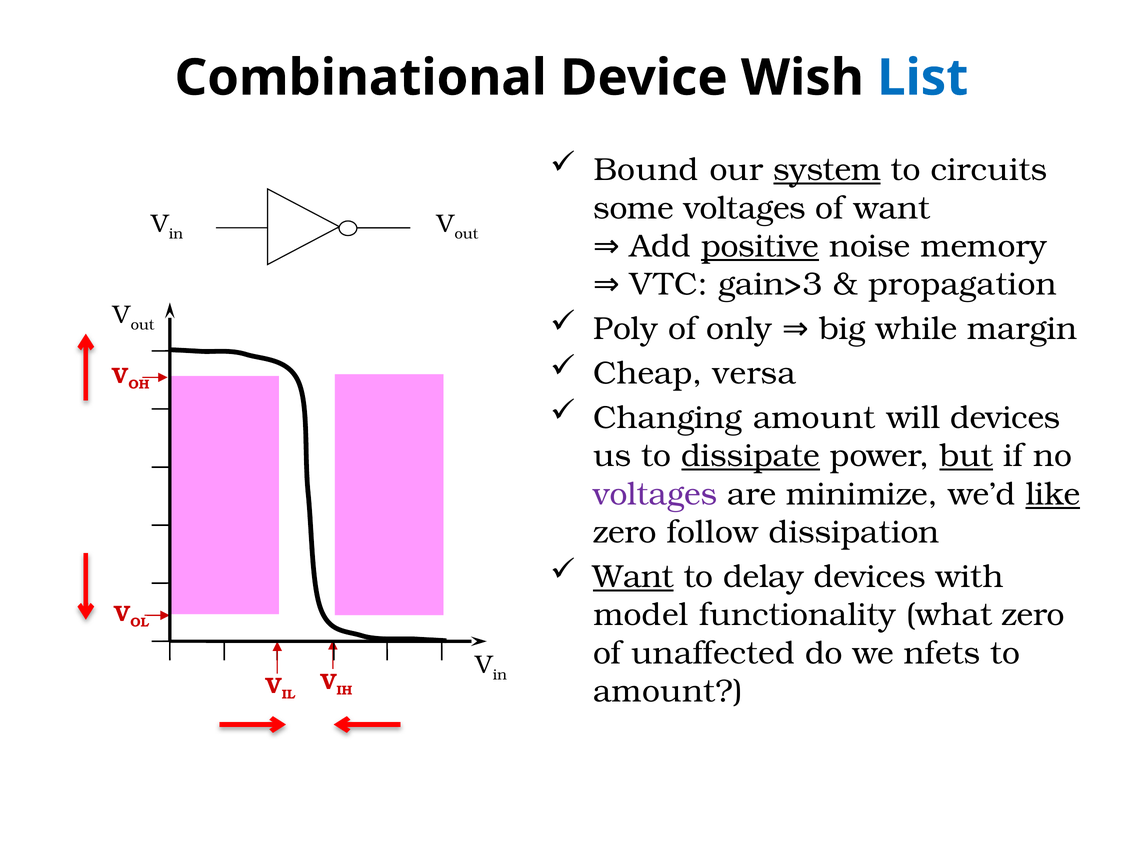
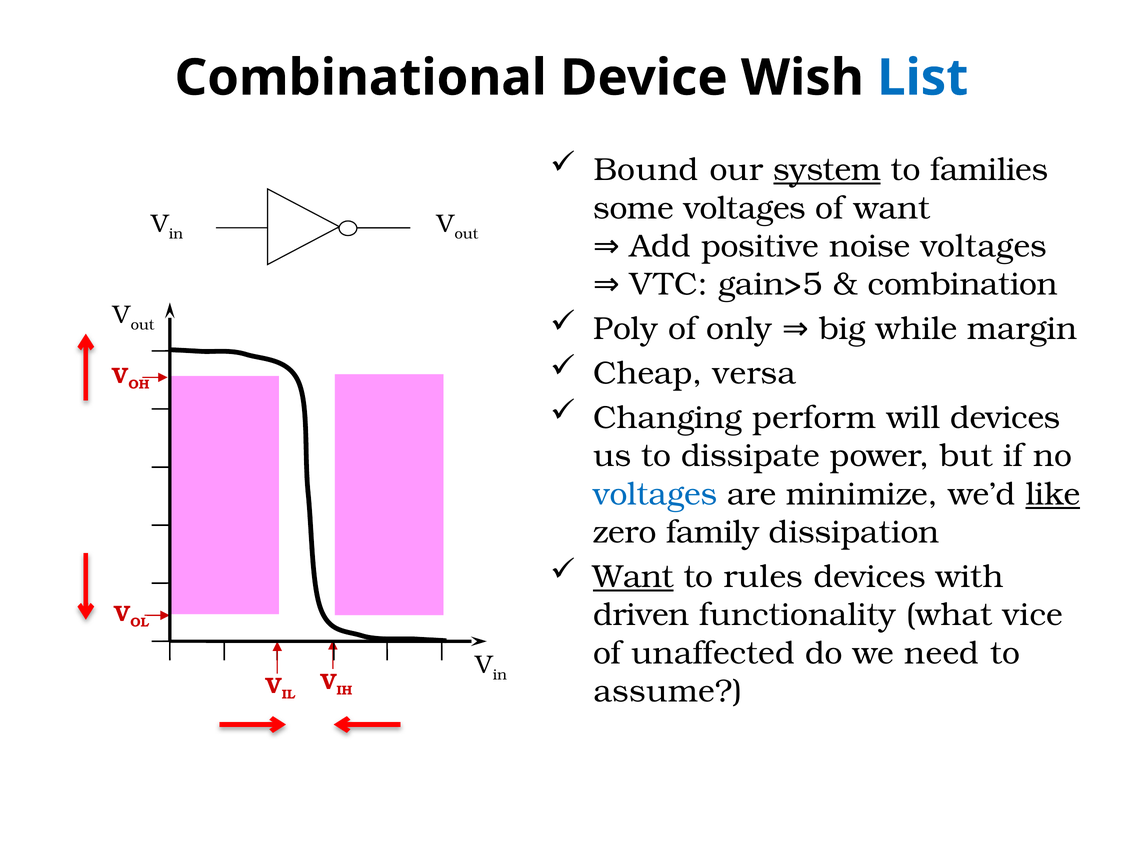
circuits: circuits -> families (989, 170)
positive underline: present -> none (760, 246)
noise memory: memory -> voltages (984, 246)
gain>3: gain>3 -> gain>5 (770, 284)
propagation: propagation -> combination (963, 284)
Changing amount: amount -> perform (814, 418)
dissipate underline: present -> none (751, 456)
but underline: present -> none (966, 456)
voltages colour: purple -> blue (655, 494)
follow: follow -> family (713, 532)
delay: delay -> rules (763, 577)
model: model -> driven (641, 615)
what zero: zero -> vice (1033, 615)
nfets: nfets -> need (942, 653)
amount: amount -> assume (668, 691)
